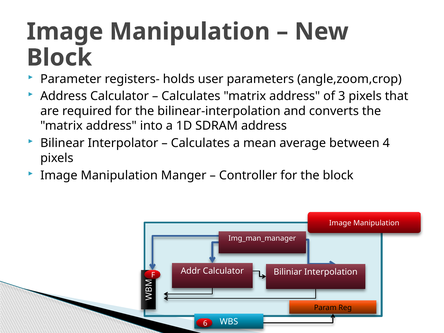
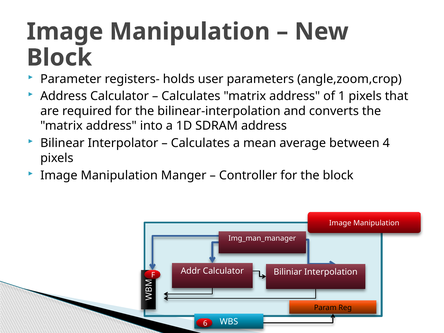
3: 3 -> 1 (342, 96)
